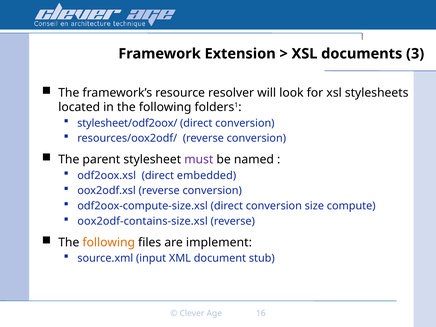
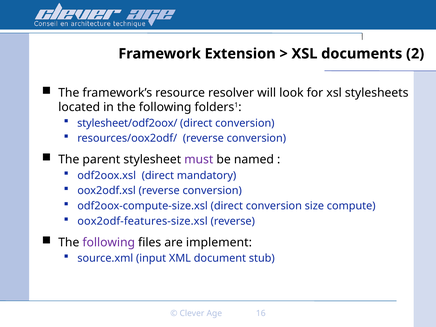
3: 3 -> 2 (415, 54)
embedded: embedded -> mandatory (207, 175)
oox2odf-contains-size.xsl: oox2odf-contains-size.xsl -> oox2odf-features-size.xsl (143, 221)
following colour: orange -> purple (109, 242)
